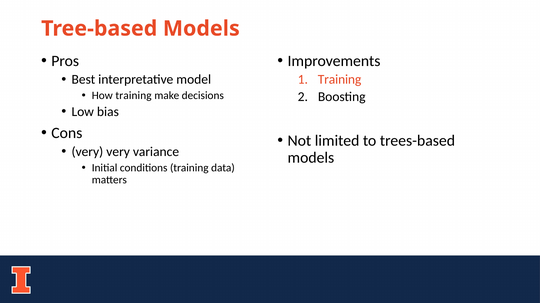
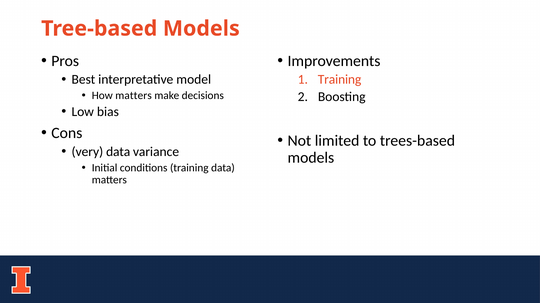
How training: training -> matters (134, 96)
very very: very -> data (118, 152)
